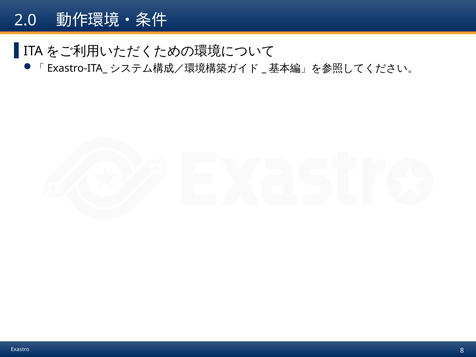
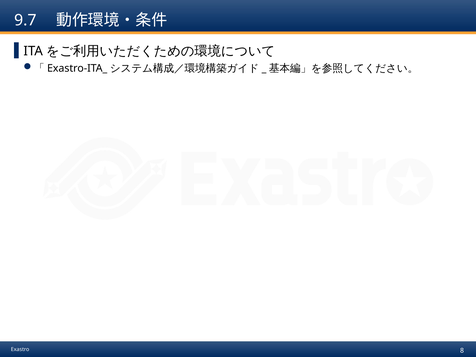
2.0: 2.0 -> 9.7 (25, 20)
